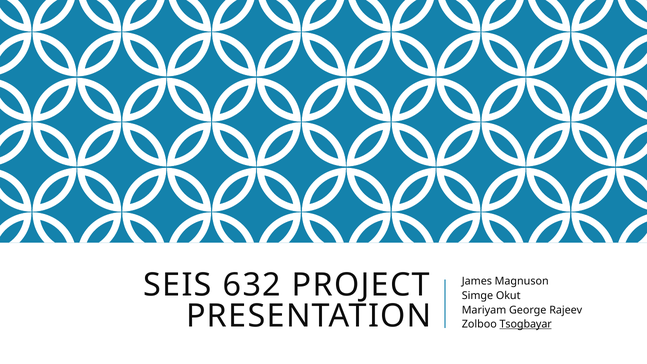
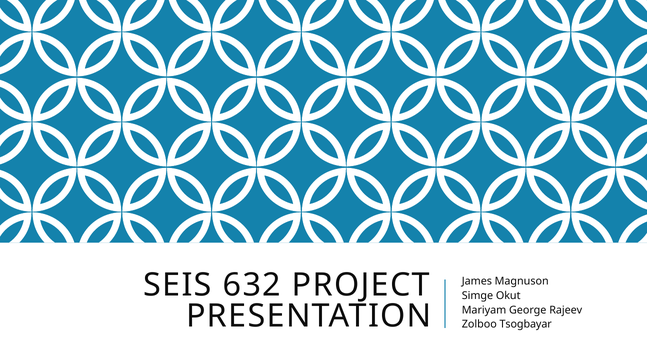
Tsogbayar underline: present -> none (526, 324)
